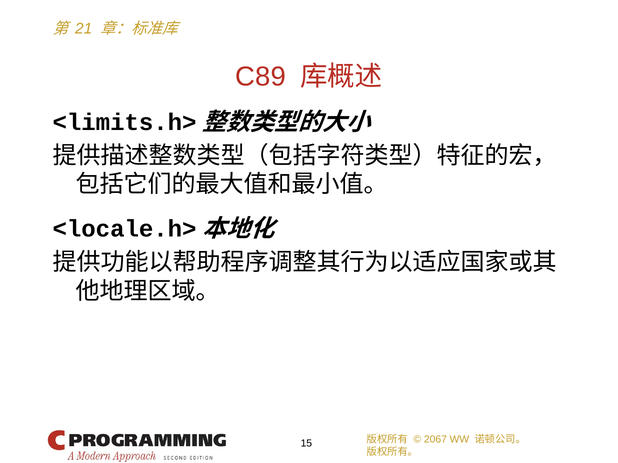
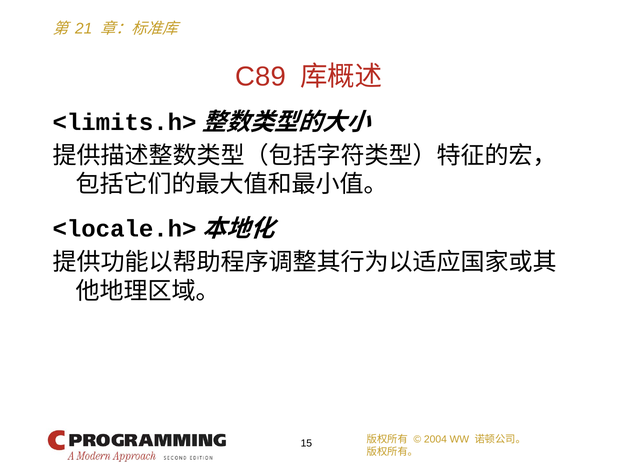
2067: 2067 -> 2004 (435, 440)
